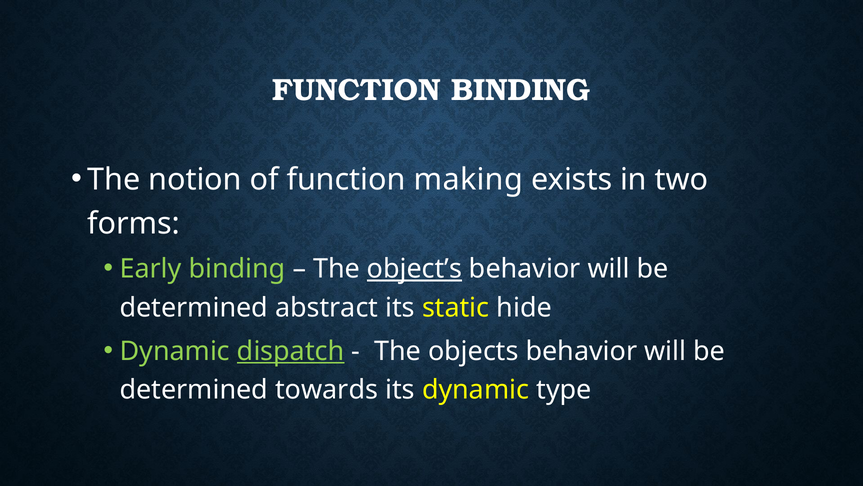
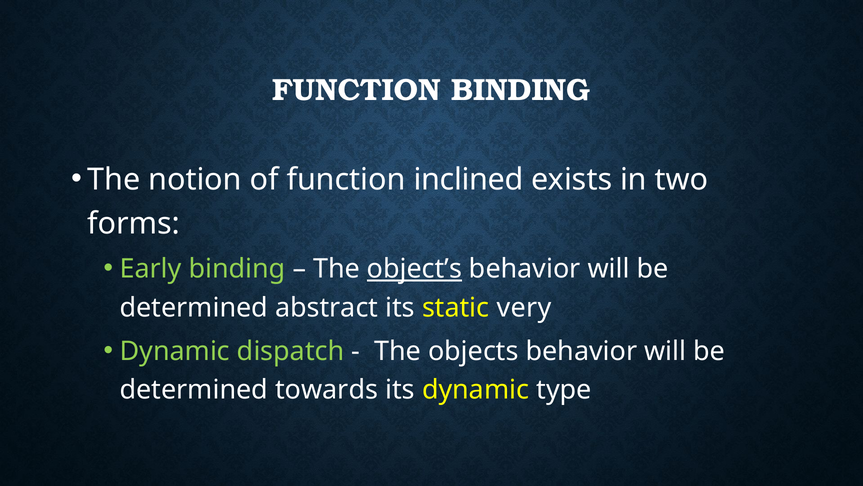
making: making -> inclined (469, 179)
hide: hide -> very (524, 307)
dispatch underline: present -> none (291, 351)
